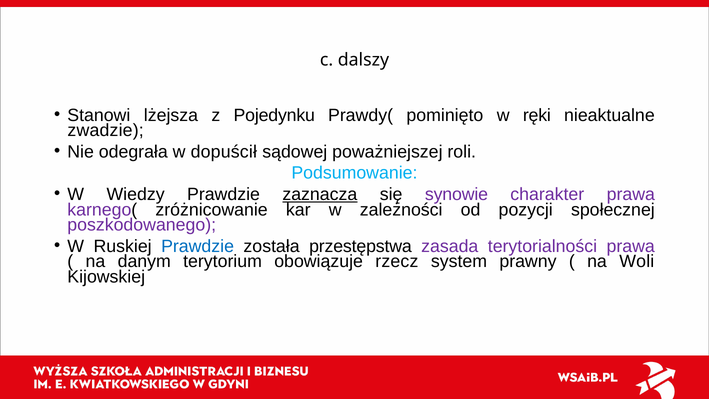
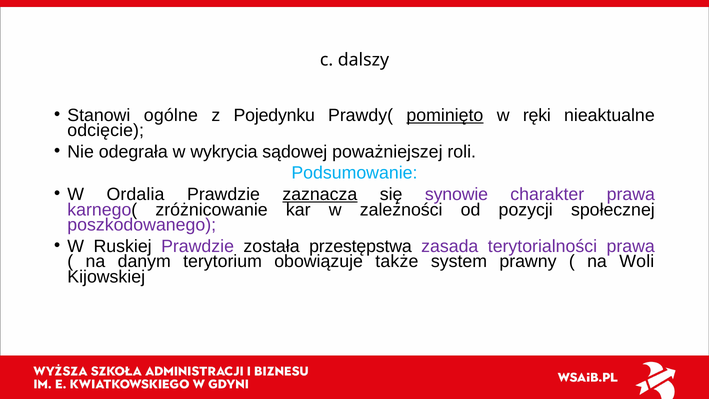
lżejsza: lżejsza -> ogólne (171, 115)
pominięto underline: none -> present (445, 115)
zwadzie: zwadzie -> odcięcie (106, 131)
dopuścił: dopuścił -> wykrycia (224, 152)
Wiedzy: Wiedzy -> Ordalia (135, 194)
Prawdzie colour: blue -> purple (198, 246)
rzecz: rzecz -> także (397, 261)
